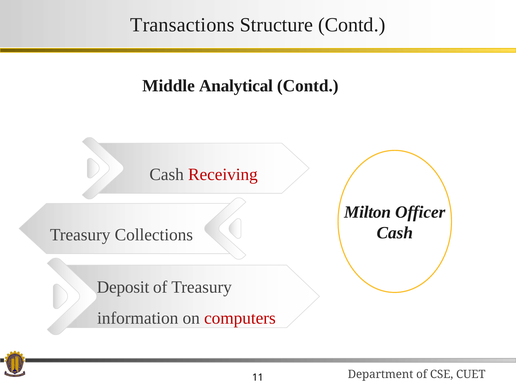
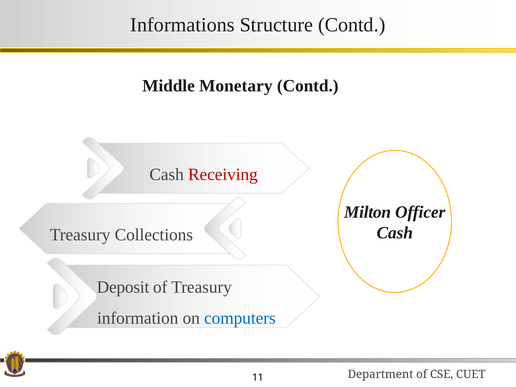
Transactions: Transactions -> Informations (182, 25)
Analytical: Analytical -> Monetary (236, 86)
computers colour: red -> blue (240, 318)
